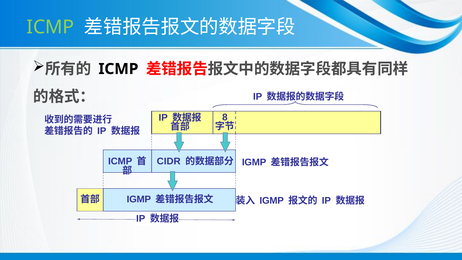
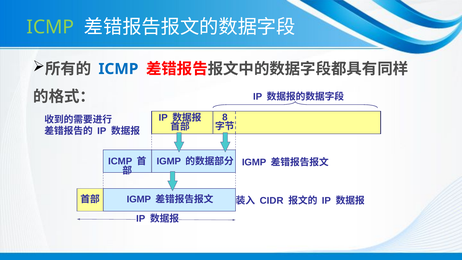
ICMP colour: black -> blue (118, 69)
CIDR: CIDR -> IGMP (169, 161)
IGMP: IGMP -> CIDR (272, 200)
